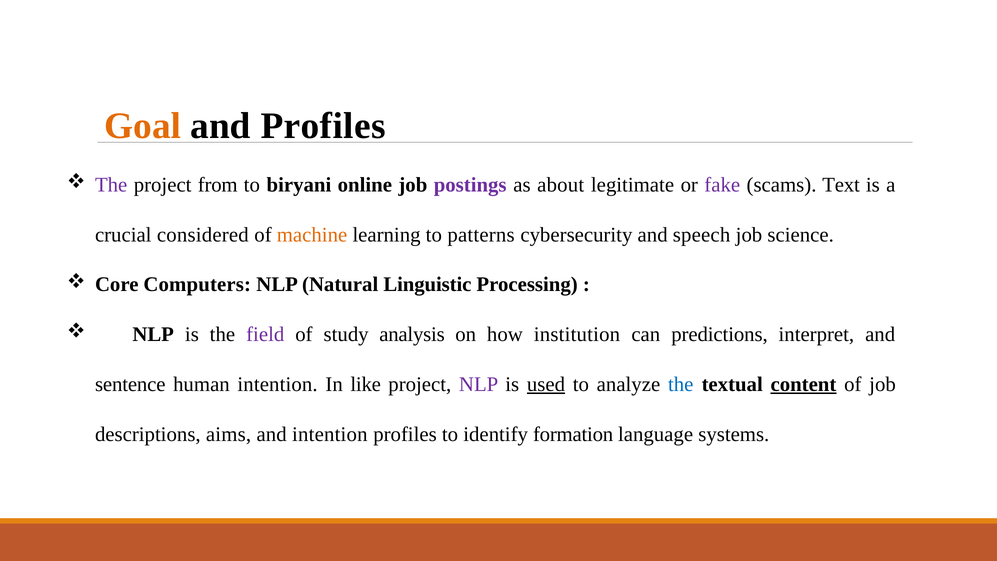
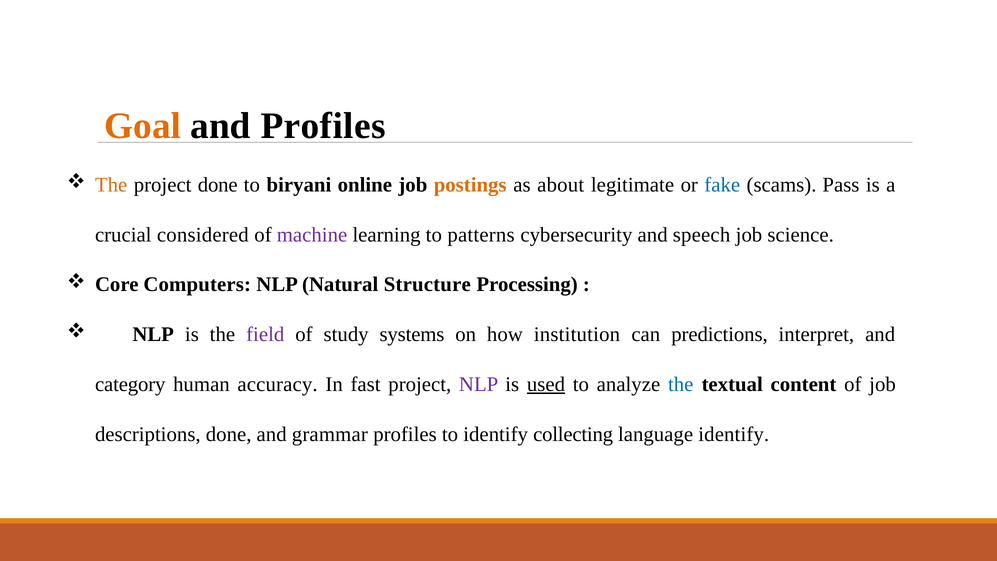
The colour: purple -> orange (111, 185)
project from: from -> done (218, 185)
postings colour: purple -> orange (470, 185)
fake colour: purple -> blue (722, 185)
Text: Text -> Pass (841, 185)
machine colour: orange -> purple (312, 235)
Linguistic: Linguistic -> Structure (427, 284)
analysis: analysis -> systems (412, 334)
sentence: sentence -> category (130, 384)
human intention: intention -> accuracy (278, 384)
like: like -> fast (366, 384)
content underline: present -> none (803, 384)
descriptions aims: aims -> done (229, 434)
and intention: intention -> grammar (330, 434)
formation: formation -> collecting (573, 434)
language systems: systems -> identify (734, 434)
